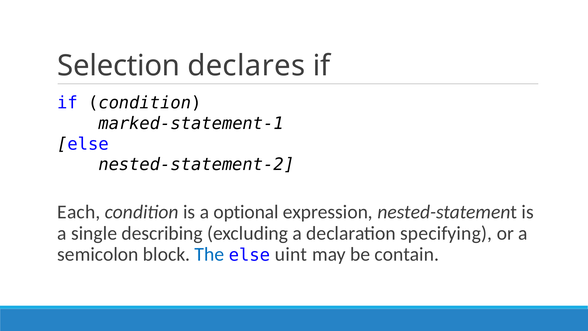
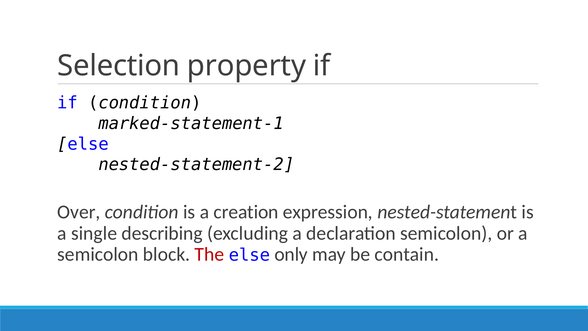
declares: declares -> property (247, 66)
Each: Each -> Over (79, 212)
optional: optional -> creation (246, 212)
declaration specifying: specifying -> semicolon (446, 233)
The colour: blue -> red (209, 254)
uint: uint -> only (291, 254)
